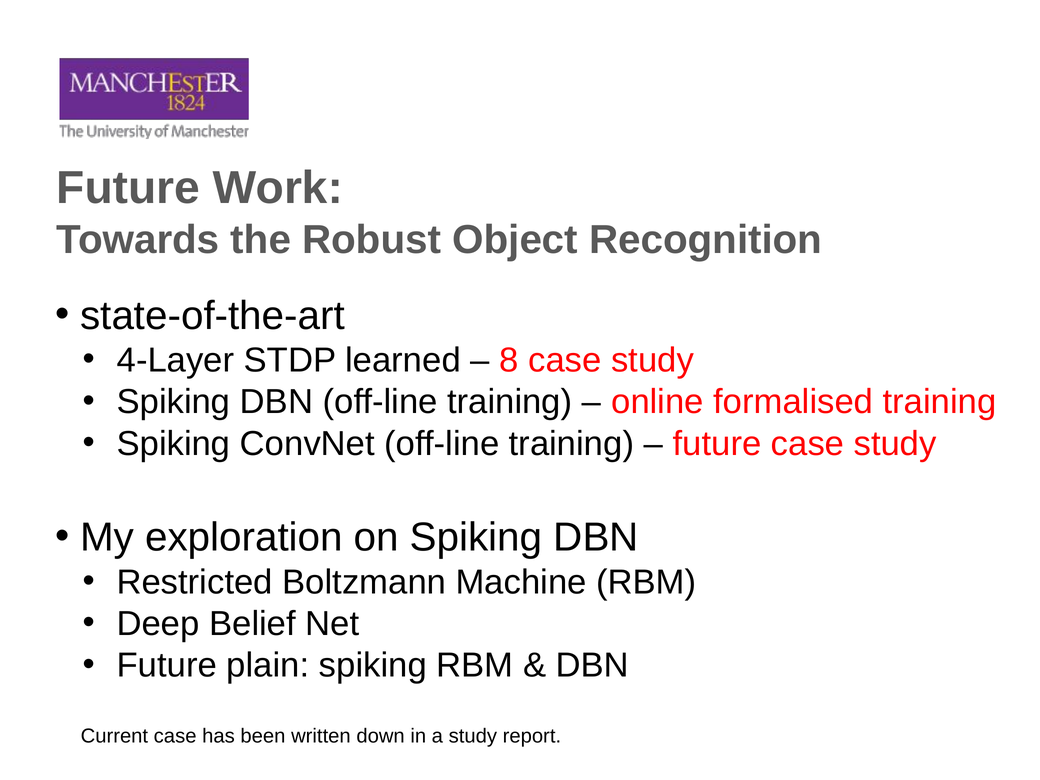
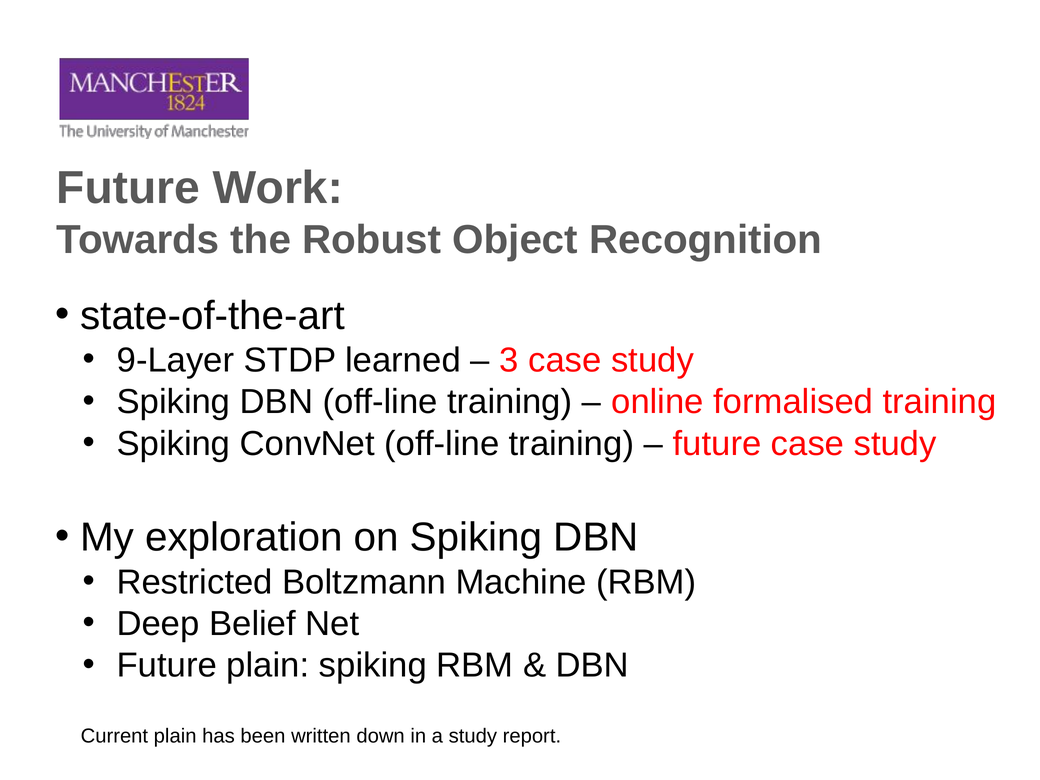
4-Layer: 4-Layer -> 9-Layer (175, 360)
8: 8 -> 3 (509, 360)
Current case: case -> plain (175, 736)
